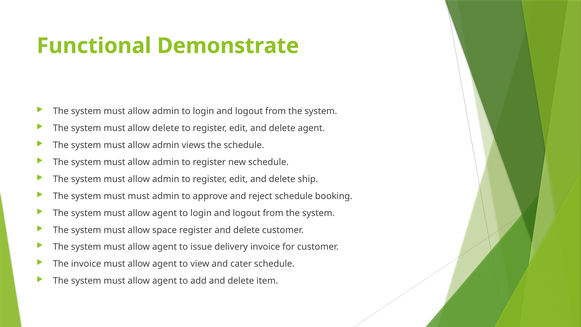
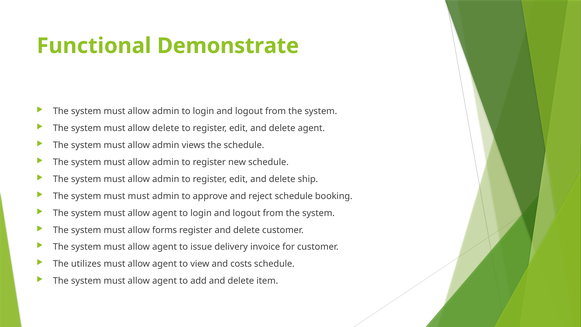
space: space -> forms (165, 230)
The invoice: invoice -> utilizes (86, 264)
cater: cater -> costs (241, 264)
